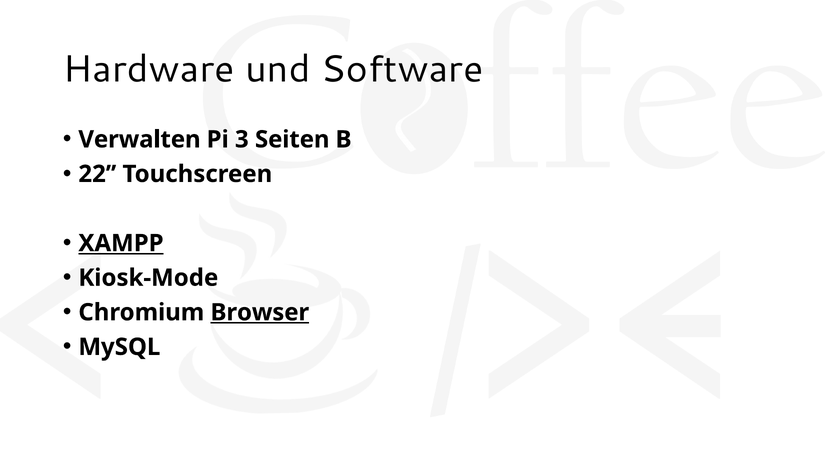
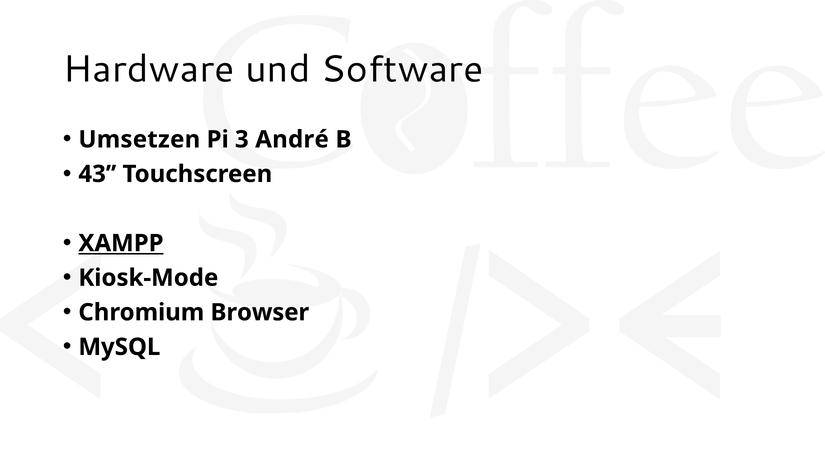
Verwalten: Verwalten -> Umsetzen (139, 139)
Seiten: Seiten -> André (292, 139)
22: 22 -> 43 (97, 174)
Browser underline: present -> none (260, 312)
